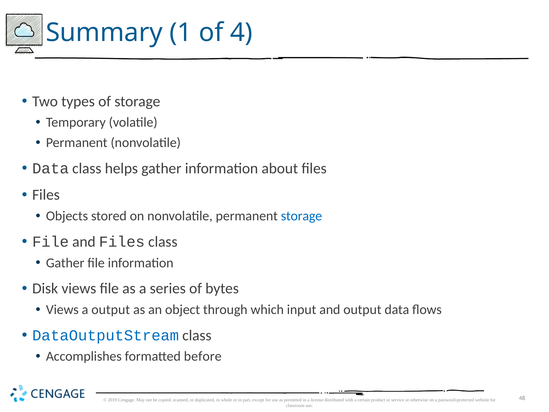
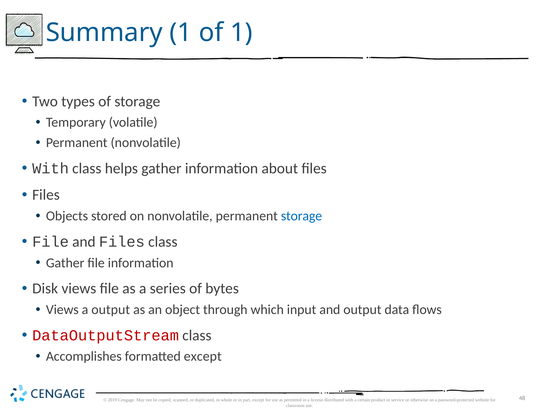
of 4: 4 -> 1 (241, 33)
Data: Data -> With (51, 168)
DataOutputStream colour: blue -> red (106, 335)
formatted before: before -> except (203, 356)
